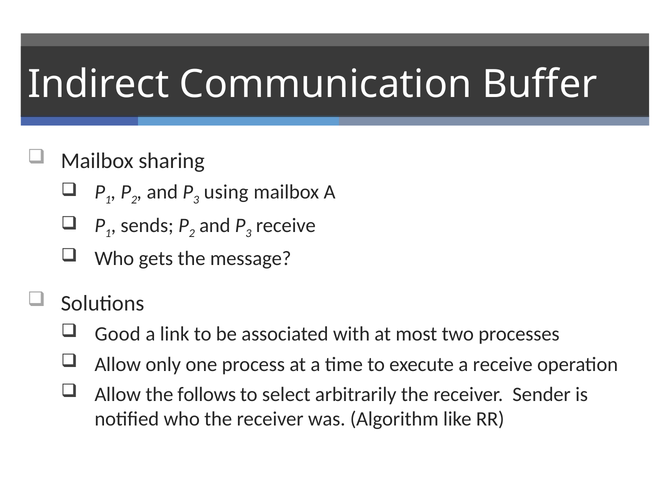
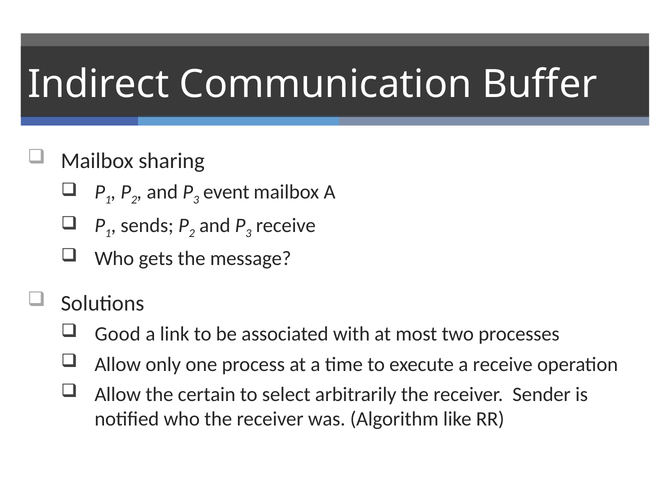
using: using -> event (226, 192)
follows: follows -> certain (207, 395)
